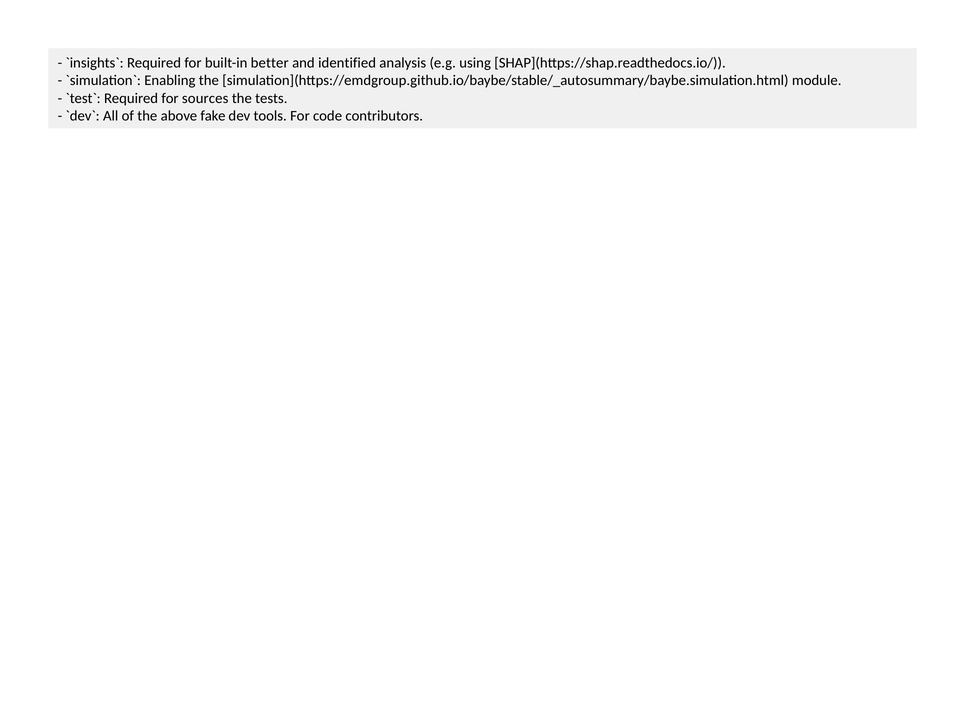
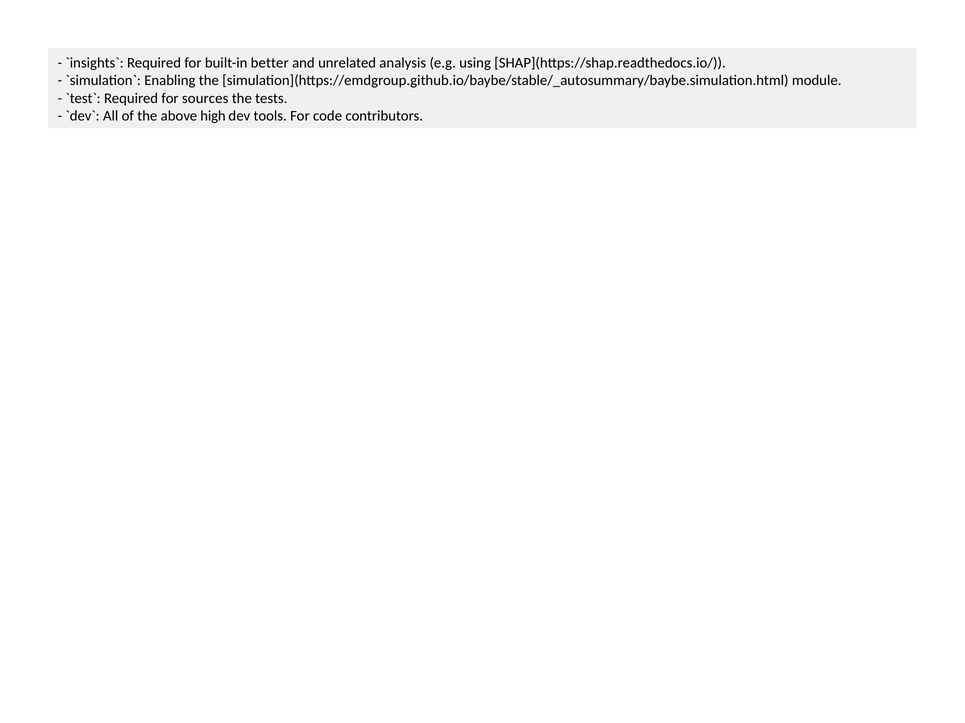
identified: identified -> unrelated (347, 63)
fake: fake -> high (213, 116)
